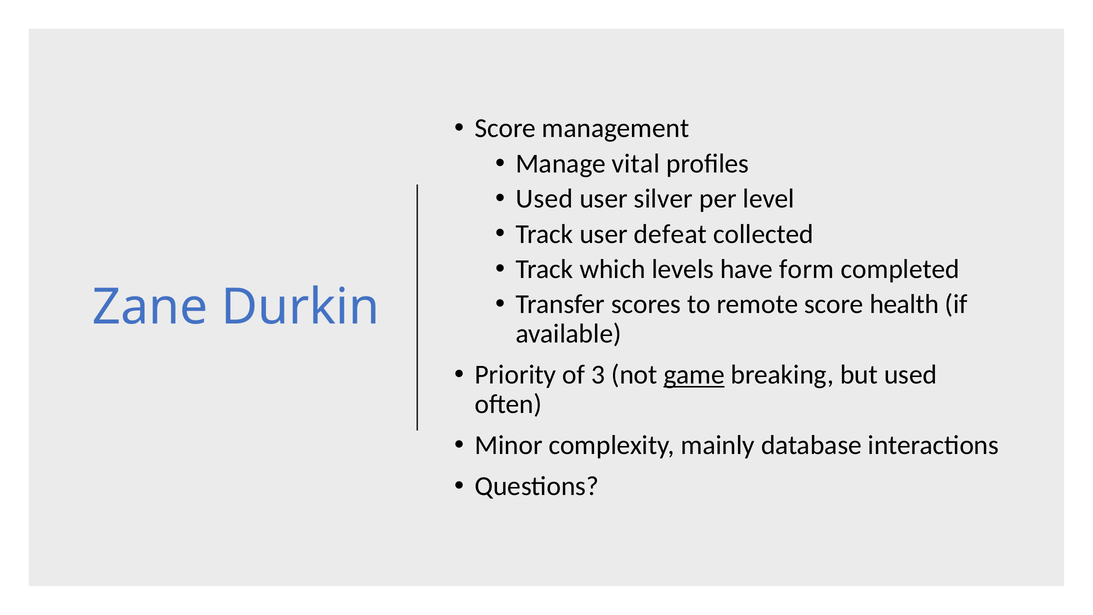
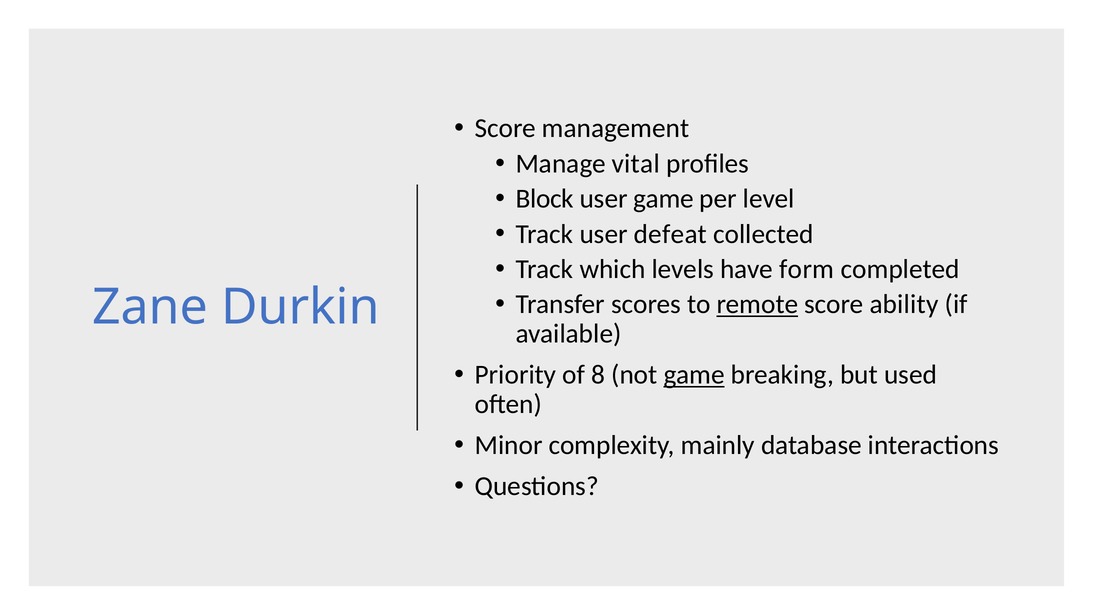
Used: Used -> Block (545, 199)
user silver: silver -> game (664, 199)
remote underline: none -> present (757, 304)
health: health -> ability (904, 304)
3: 3 -> 8 (598, 375)
